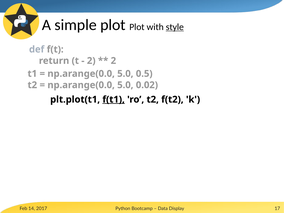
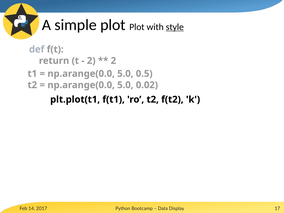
f(t1 underline: present -> none (114, 99)
